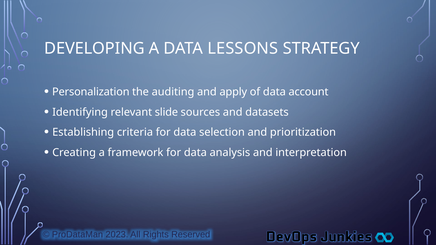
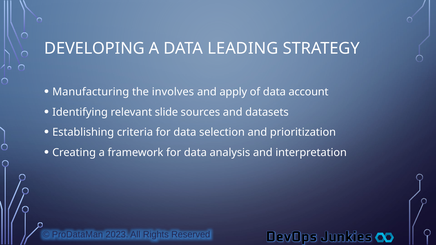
LESSONS: LESSONS -> LEADING (243, 48)
Personalization: Personalization -> Manufacturing (91, 92)
auditing: auditing -> involves (173, 92)
